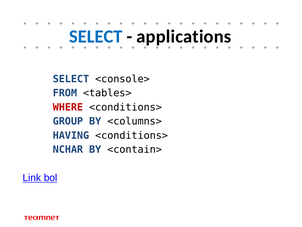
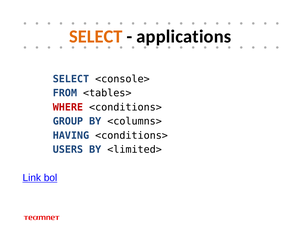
SELECT colour: blue -> orange (96, 36)
NCHAR: NCHAR -> USERS (68, 149)
<contain>: <contain> -> <limited> (135, 149)
